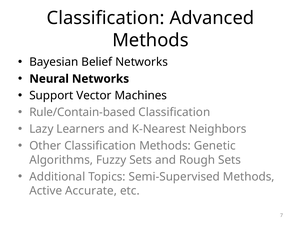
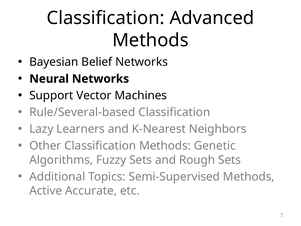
Rule/Contain-based: Rule/Contain-based -> Rule/Several-based (82, 112)
